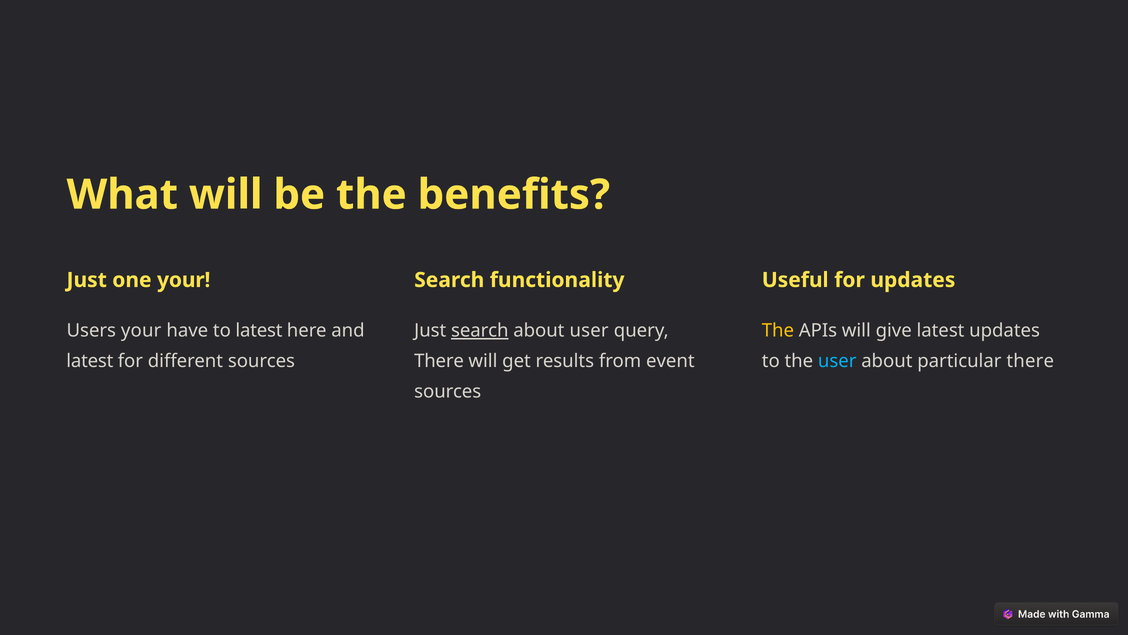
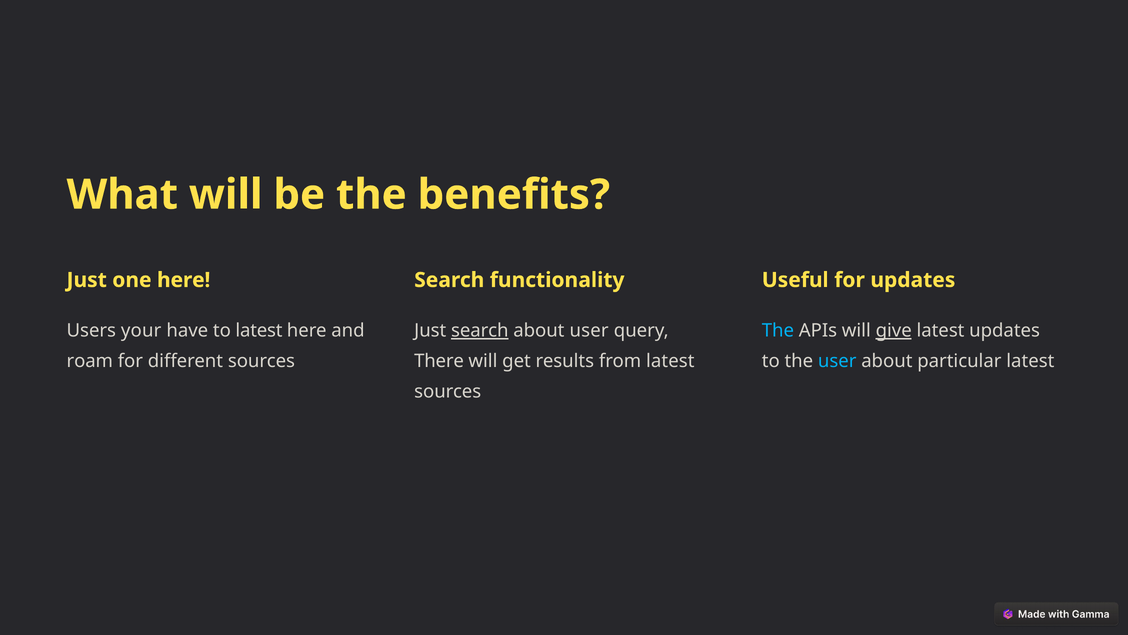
one your: your -> here (184, 280)
The colour: yellow -> light blue (778, 331)
give underline: none -> present (894, 331)
from event: event -> latest (670, 361)
latest: latest -> roam (90, 361)
particular there: there -> latest (1030, 361)
